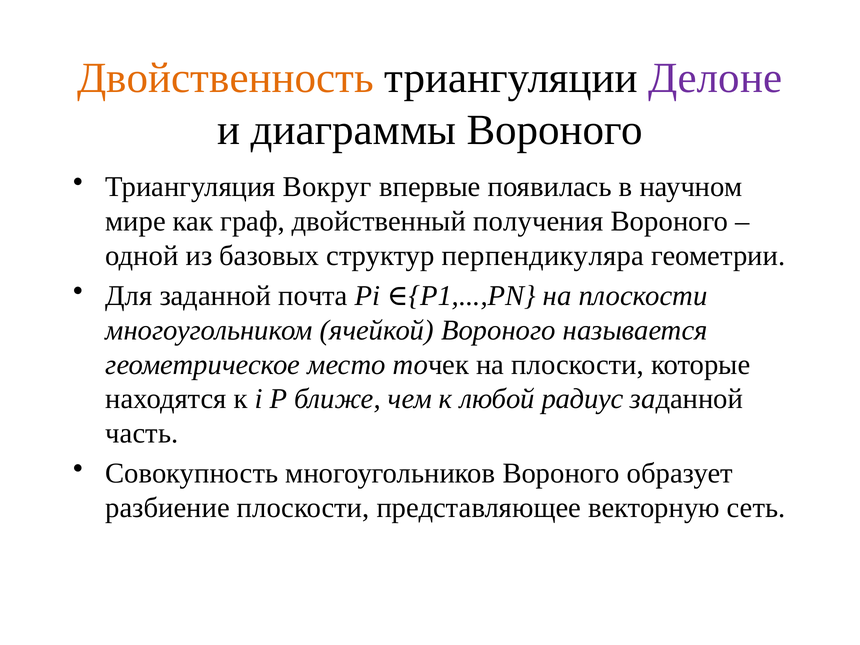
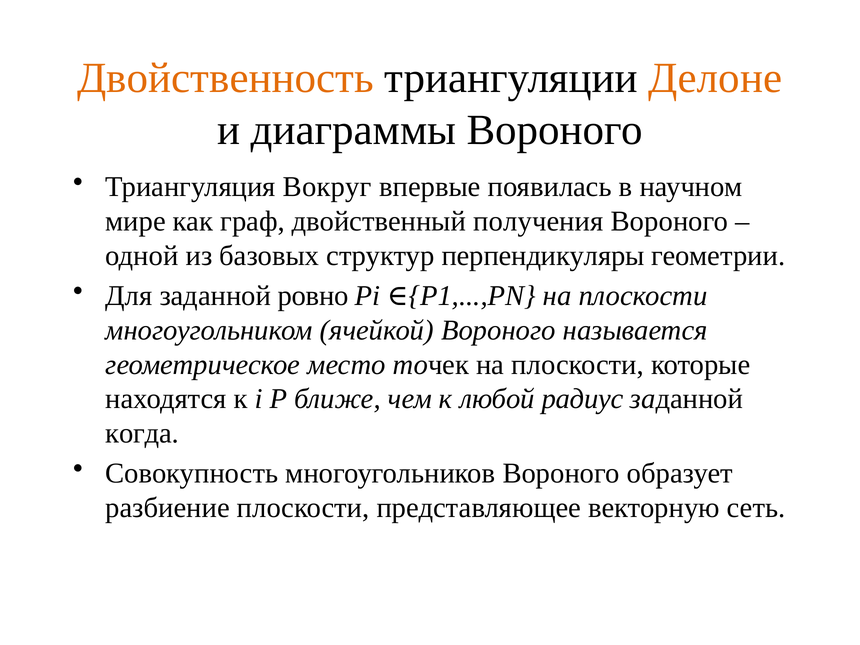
Делоне colour: purple -> orange (715, 78)
перпендикуляра: перпендикуляра -> перпендикуляры (543, 256)
почта: почта -> ровно (313, 296)
часть: часть -> когда (142, 433)
